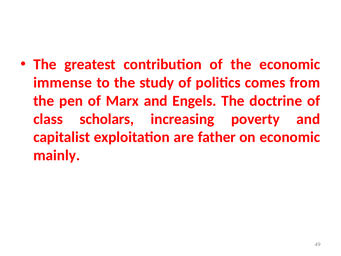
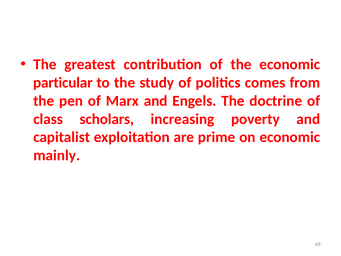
immense: immense -> particular (63, 83)
father: father -> prime (217, 137)
